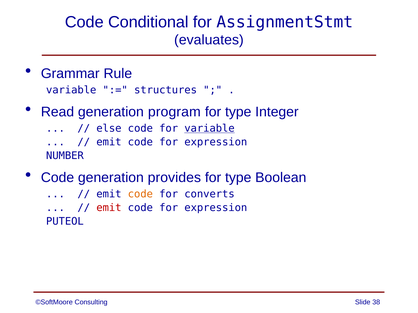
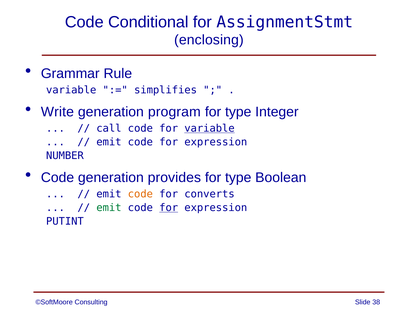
evaluates: evaluates -> enclosing (209, 40)
structures: structures -> simplifies (166, 90)
Read: Read -> Write (57, 112)
else: else -> call (109, 129)
emit colour: red -> green (109, 208)
for underline: none -> present (169, 208)
PUTEOL: PUTEOL -> PUTINT (65, 222)
